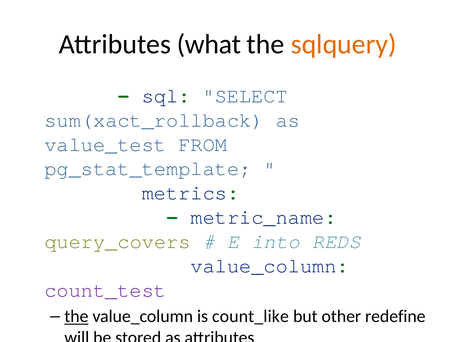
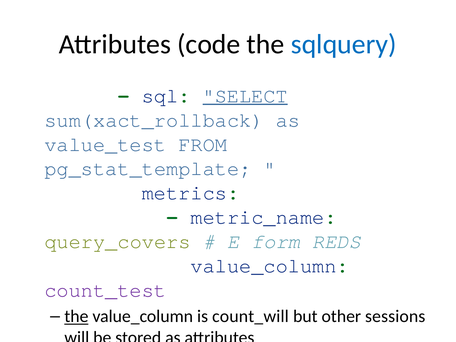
what: what -> code (209, 44)
sqlquery colour: orange -> blue (344, 44)
SELECT underline: none -> present (245, 96)
into: into -> form (276, 242)
count_like: count_like -> count_will (250, 316)
redefine: redefine -> sessions (395, 316)
